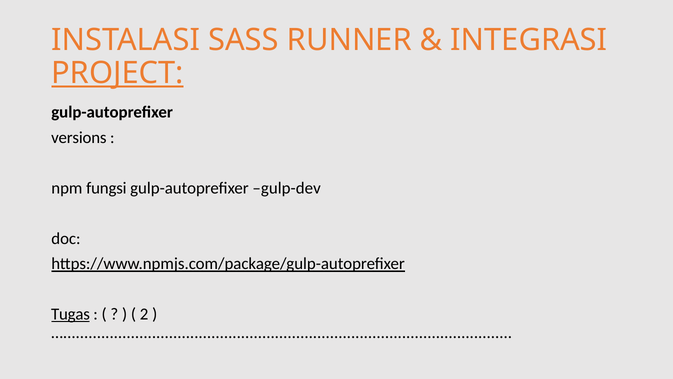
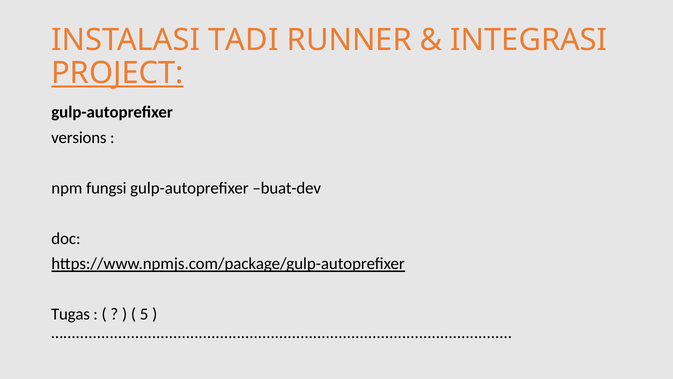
SASS: SASS -> TADI (243, 40)
gulp-dev: gulp-dev -> buat-dev (287, 188)
Tugas underline: present -> none (70, 314)
2: 2 -> 5 (144, 314)
